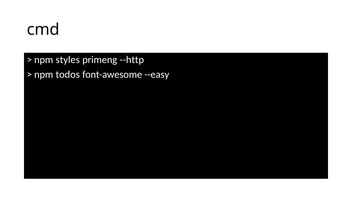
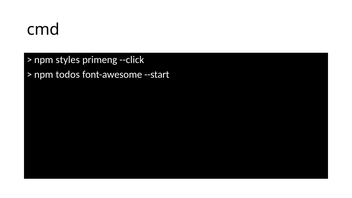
--http: --http -> --click (132, 60)
--easy: --easy -> --start (157, 75)
